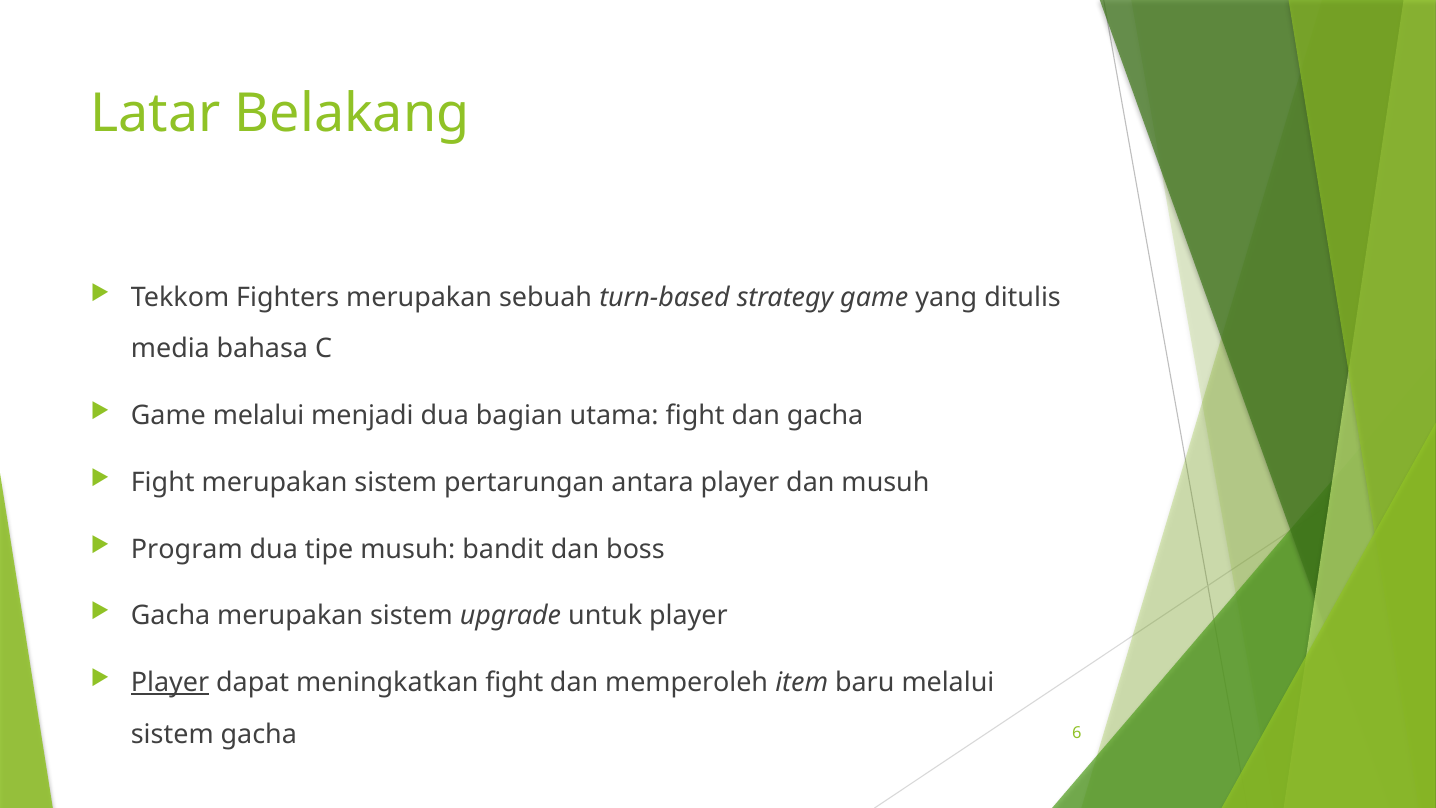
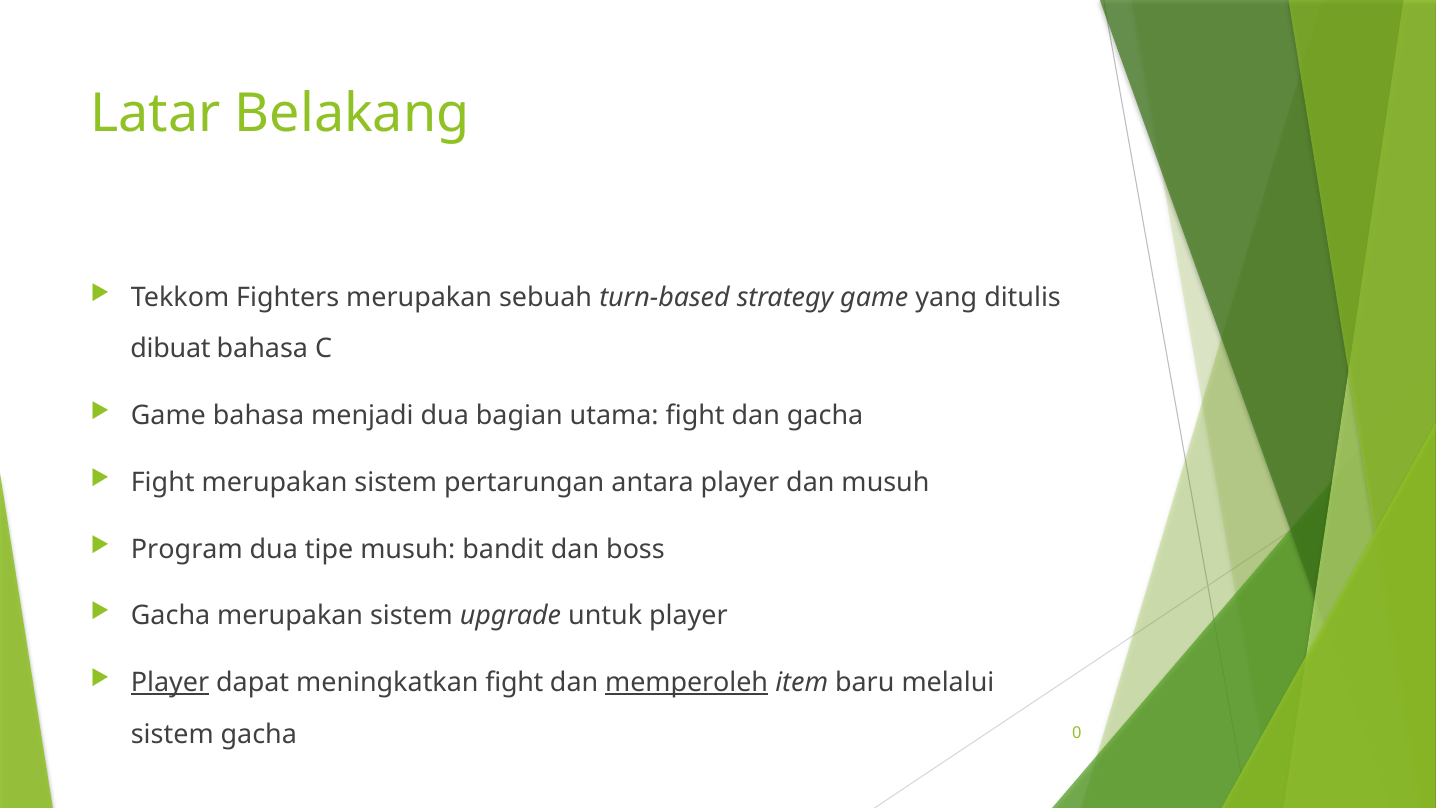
media: media -> dibuat (171, 349)
Game melalui: melalui -> bahasa (259, 416)
memperoleh underline: none -> present (687, 682)
6: 6 -> 0 (1077, 733)
